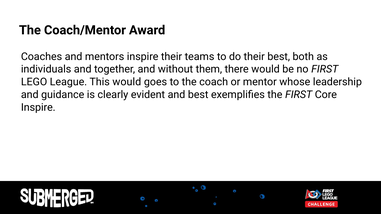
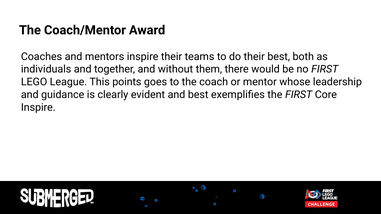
This would: would -> points (127, 82)
